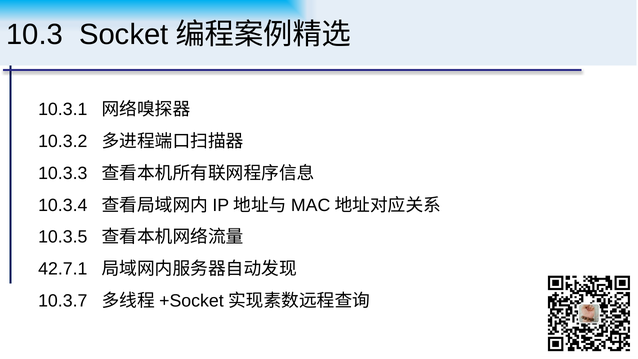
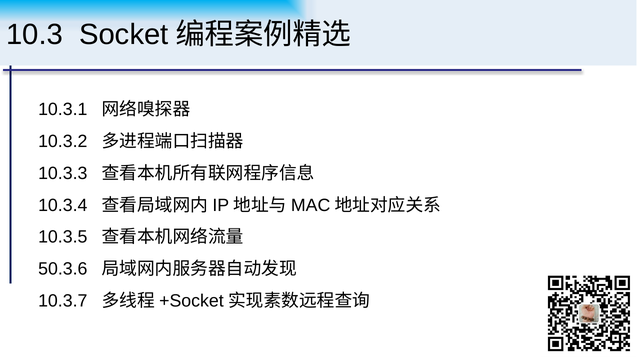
42.7.1: 42.7.1 -> 50.3.6 (63, 269)
